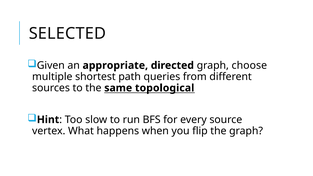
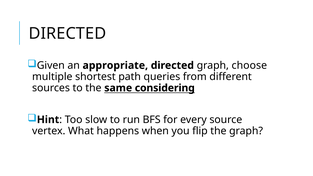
SELECTED: SELECTED -> DIRECTED (67, 34)
topological: topological -> considering (165, 88)
